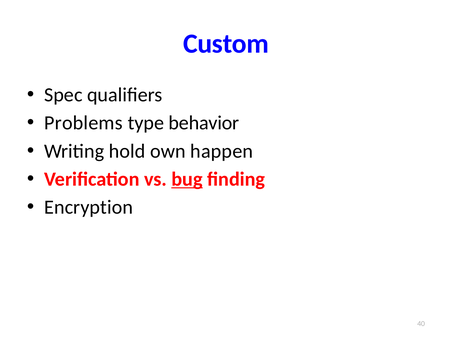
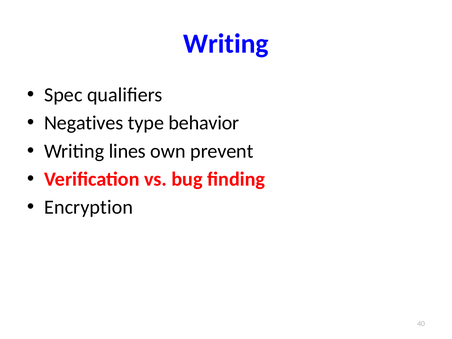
Custom: Custom -> Writing (226, 44)
Problems: Problems -> Negatives (84, 123)
hold: hold -> lines (127, 151)
happen: happen -> prevent (222, 151)
bug underline: present -> none (187, 179)
